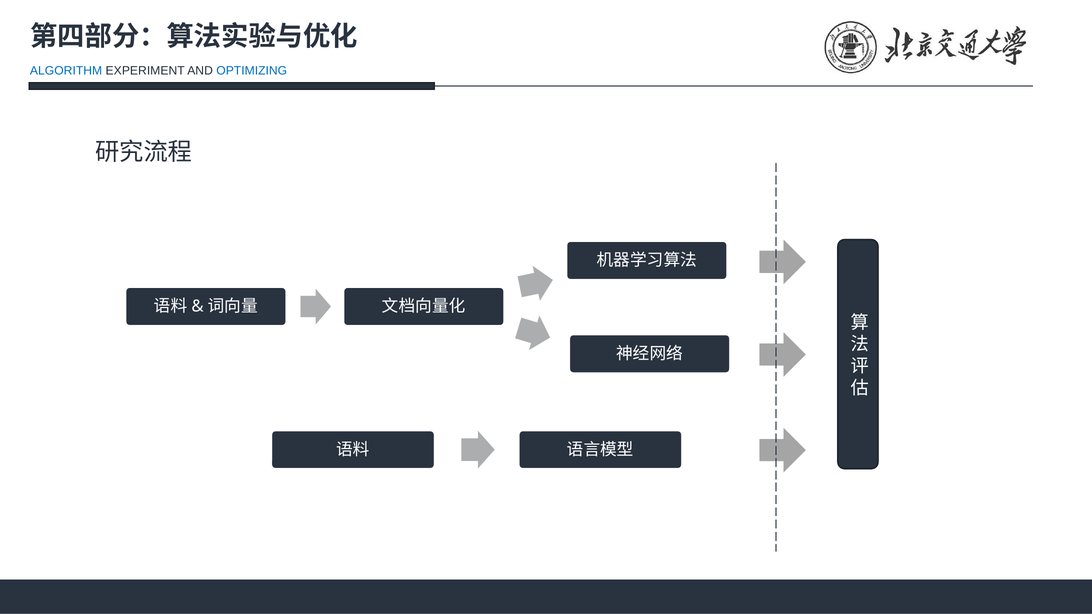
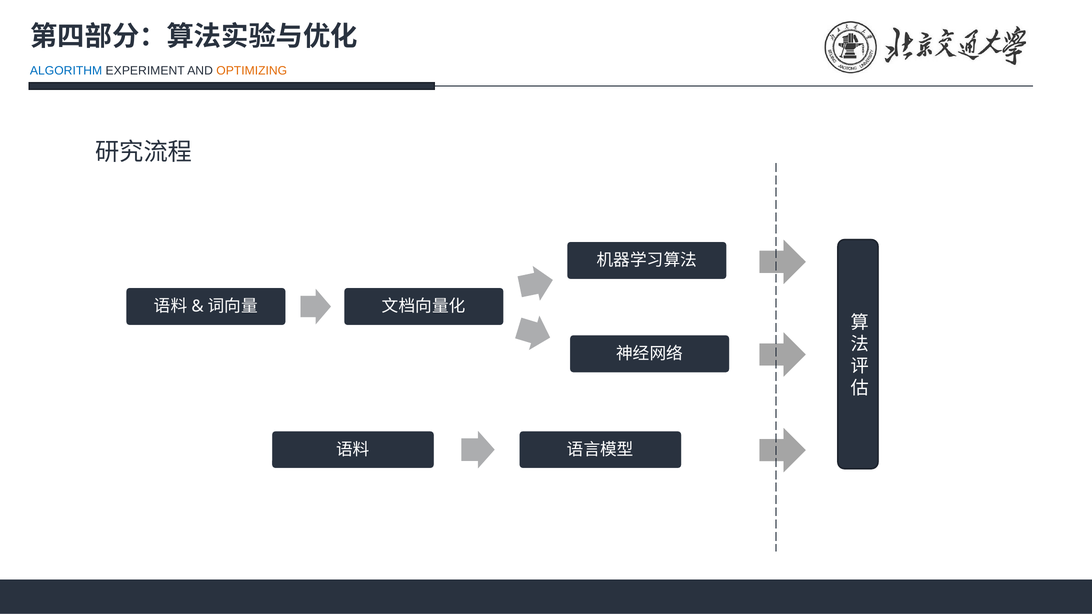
OPTIMIZING colour: blue -> orange (252, 71)
